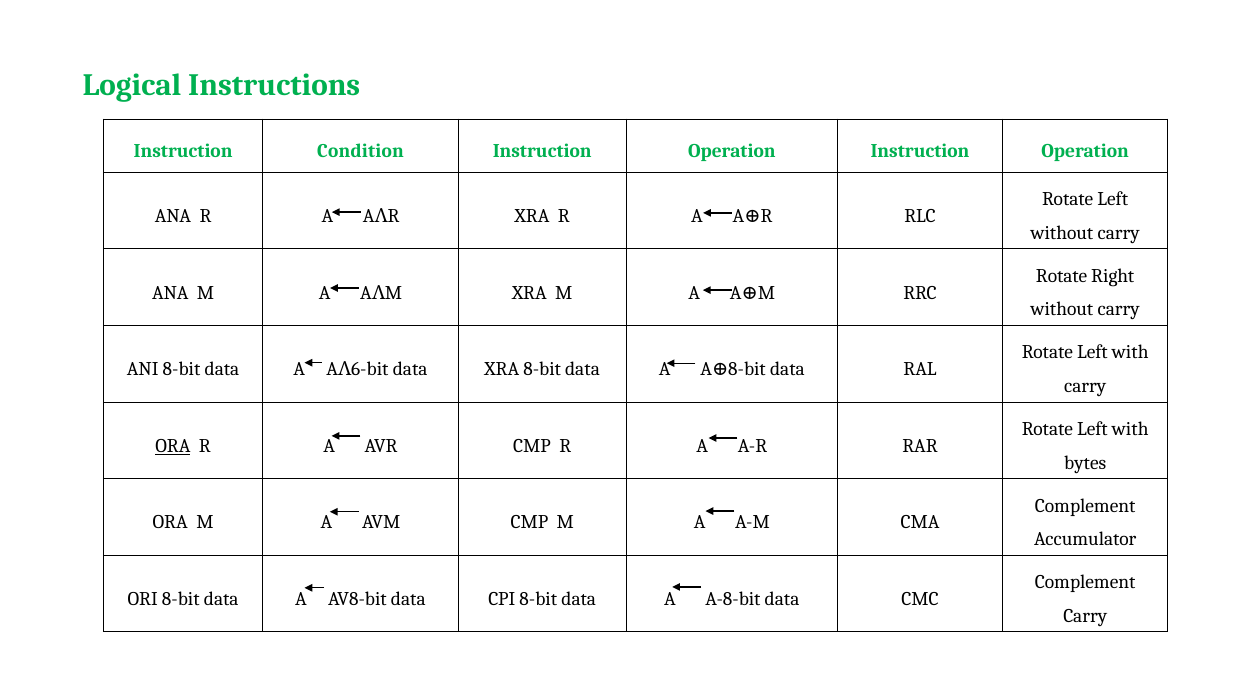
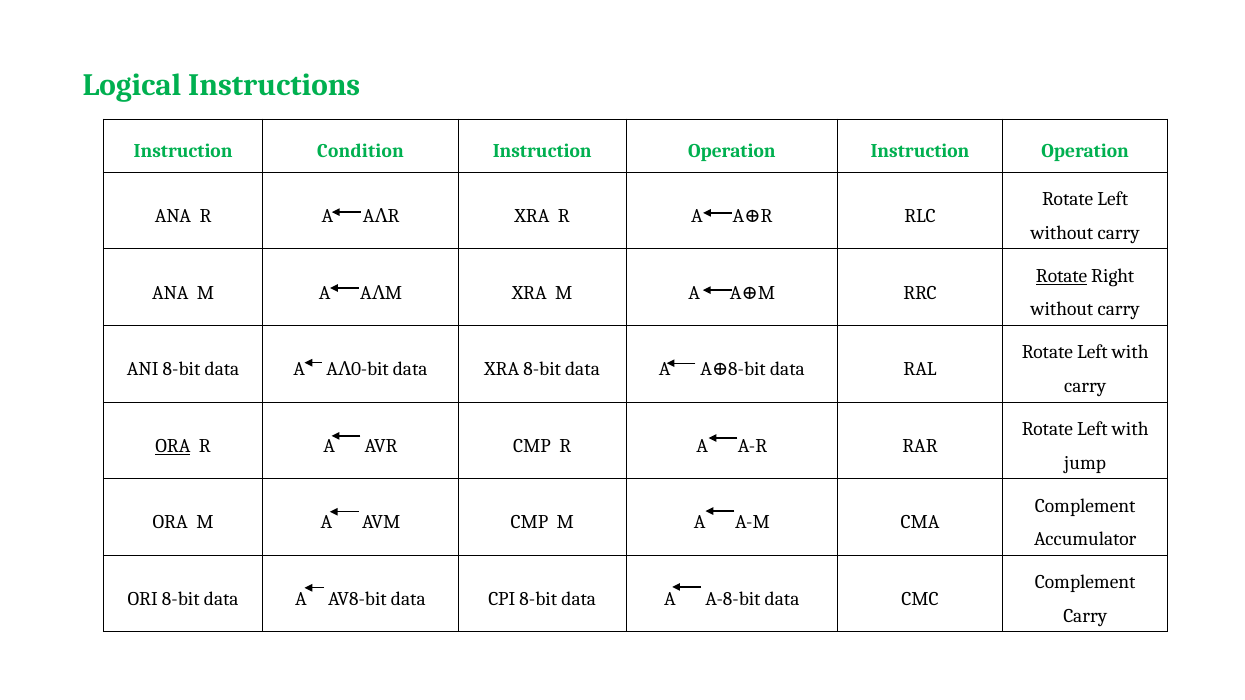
Rotate underline: none -> present (1062, 276)
6-bit: 6-bit -> 0-bit (370, 370)
bytes: bytes -> jump (1085, 463)
